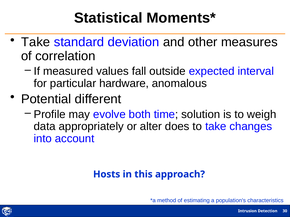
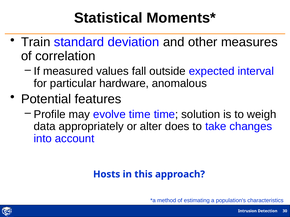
Take: Take -> Train (36, 42)
different: different -> features (98, 99)
evolve both: both -> time (140, 115)
